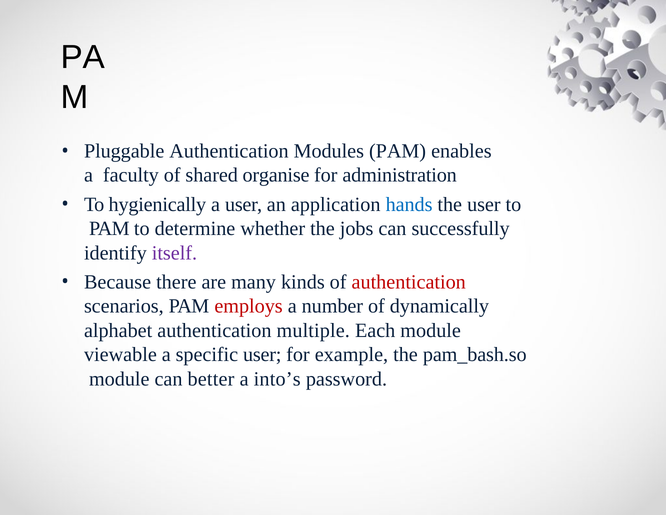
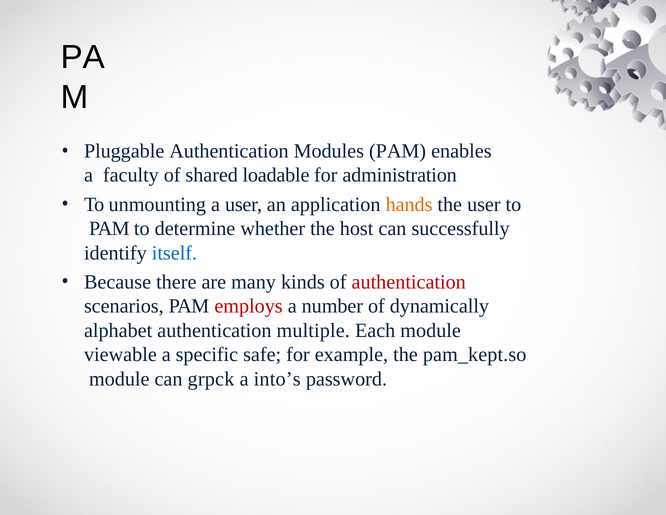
organise: organise -> loadable (276, 175)
hygienically: hygienically -> unmounting (157, 204)
hands colour: blue -> orange (409, 204)
jobs: jobs -> host (357, 228)
itself colour: purple -> blue (174, 253)
specific user: user -> safe (262, 354)
pam_bash.so: pam_bash.so -> pam_kept.so (475, 354)
better: better -> grpck (211, 379)
